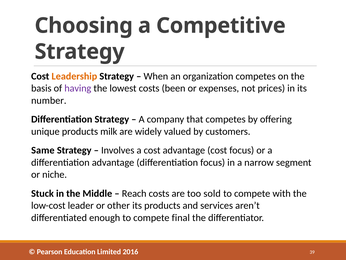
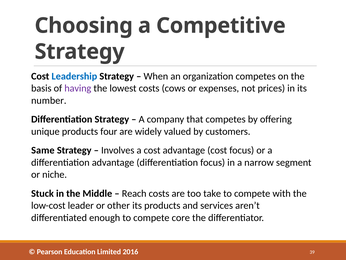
Leadership colour: orange -> blue (74, 76)
been: been -> cows (174, 88)
milk: milk -> four (109, 131)
sold: sold -> take (212, 193)
final: final -> core (181, 217)
